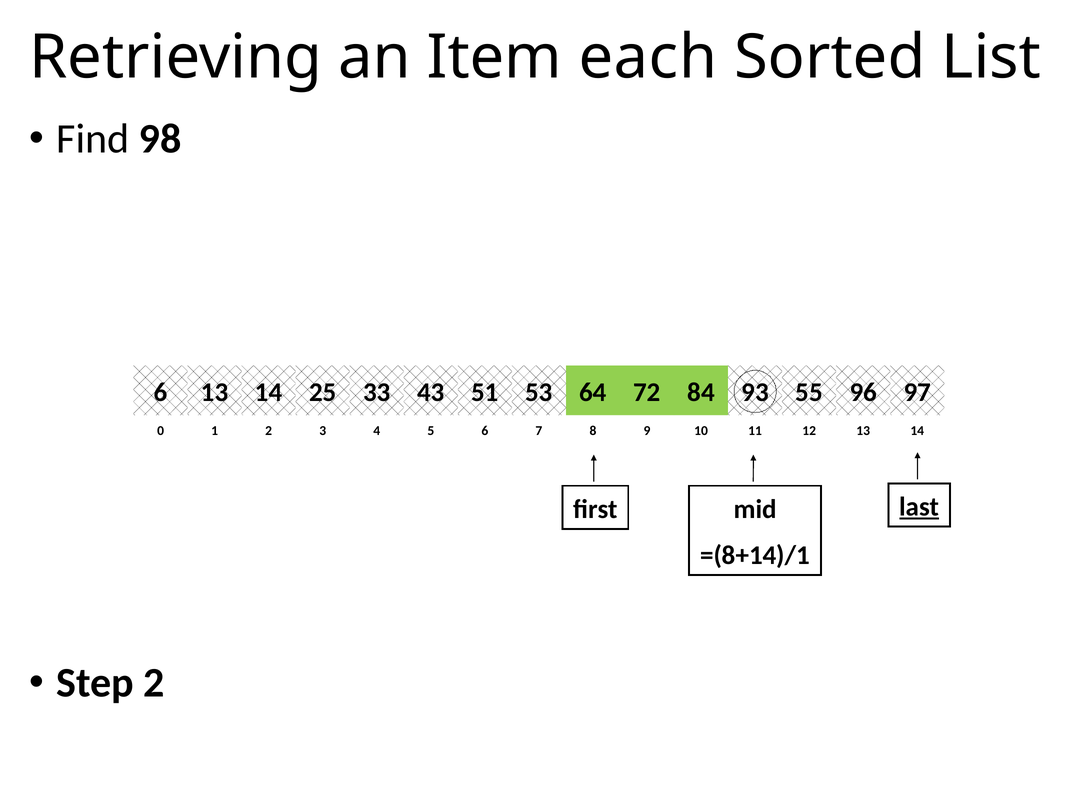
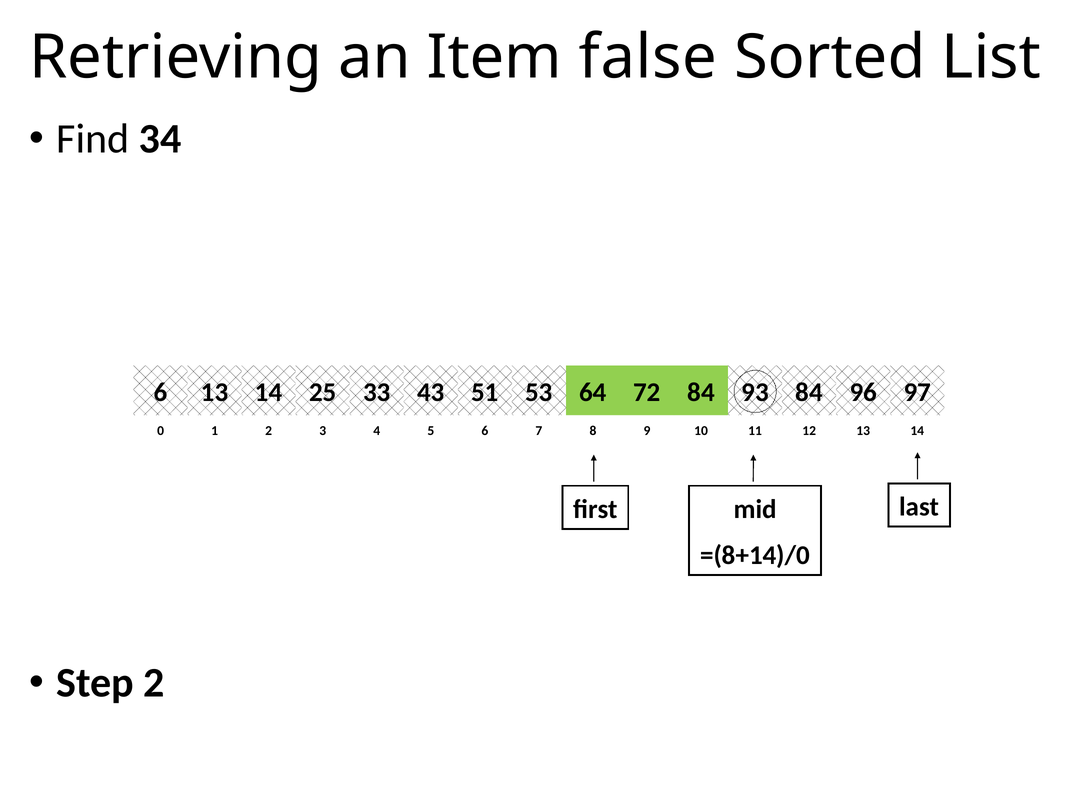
each: each -> false (648, 57)
98: 98 -> 34 (160, 139)
93 55: 55 -> 84 (809, 392)
last underline: present -> none (919, 507)
=(8+14)/1: =(8+14)/1 -> =(8+14)/0 (755, 555)
